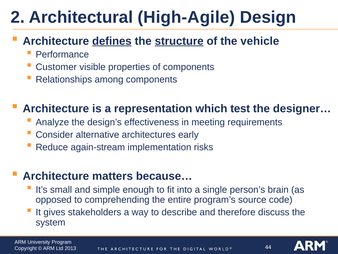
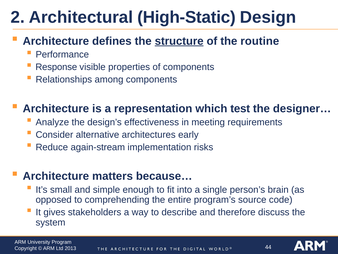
High-Agile: High-Agile -> High-Static (187, 17)
defines underline: present -> none (112, 41)
vehicle: vehicle -> routine (260, 41)
Customer: Customer -> Response (56, 67)
